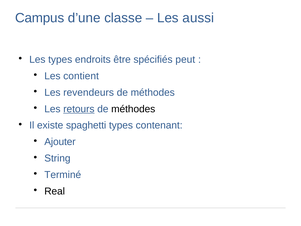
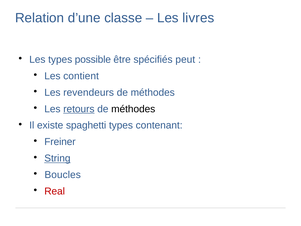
Campus: Campus -> Relation (40, 18)
aussi: aussi -> livres (198, 18)
endroits: endroits -> possible (93, 59)
Ajouter: Ajouter -> Freiner (60, 142)
String underline: none -> present (57, 158)
Terminé: Terminé -> Boucles (63, 175)
Real colour: black -> red (55, 191)
